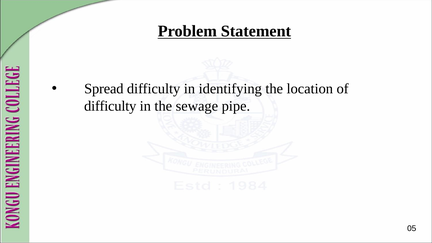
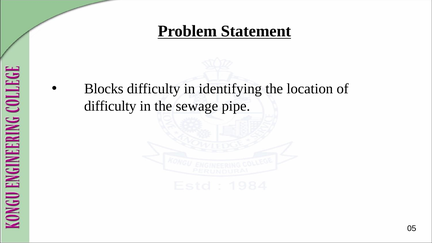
Spread: Spread -> Blocks (104, 89)
